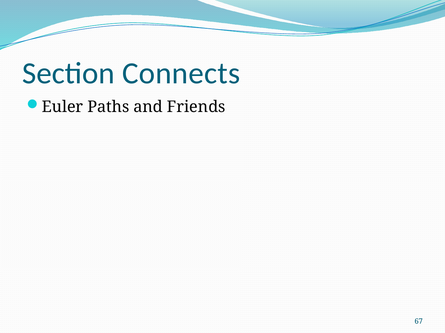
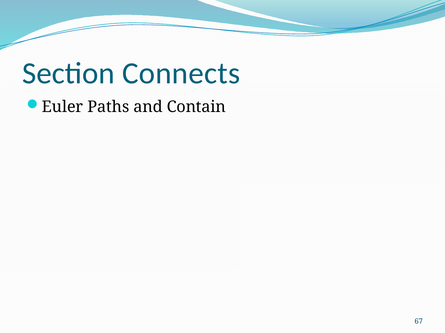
Friends: Friends -> Contain (196, 107)
